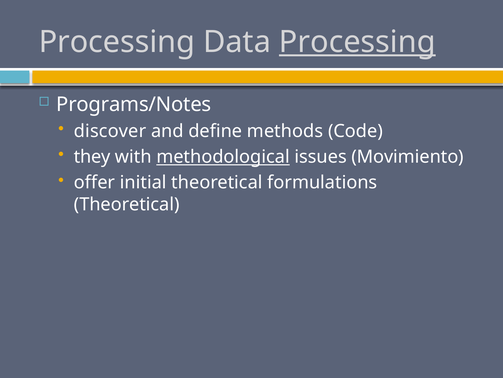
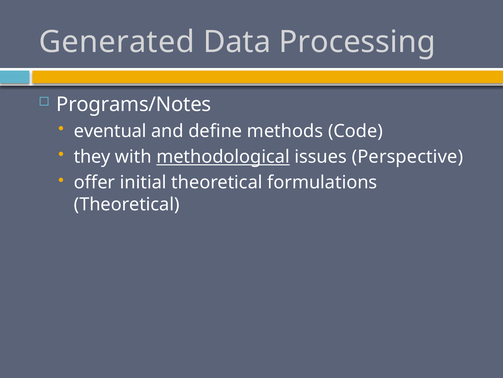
Processing: Processing -> Generated (117, 42)
Processing underline: present -> none (357, 42)
discover: discover -> eventual (110, 131)
Movimiento: Movimiento -> Perspective (407, 157)
